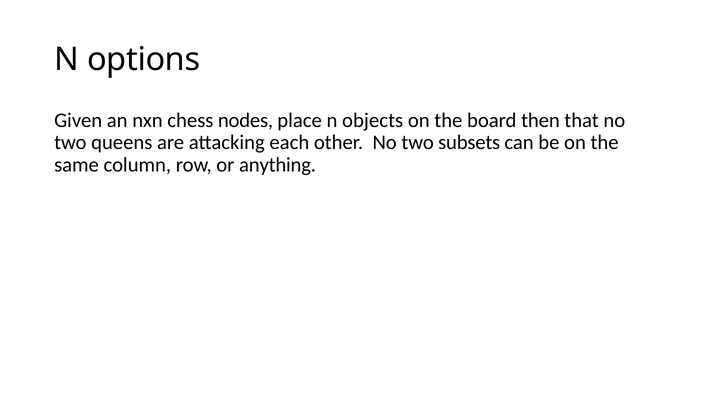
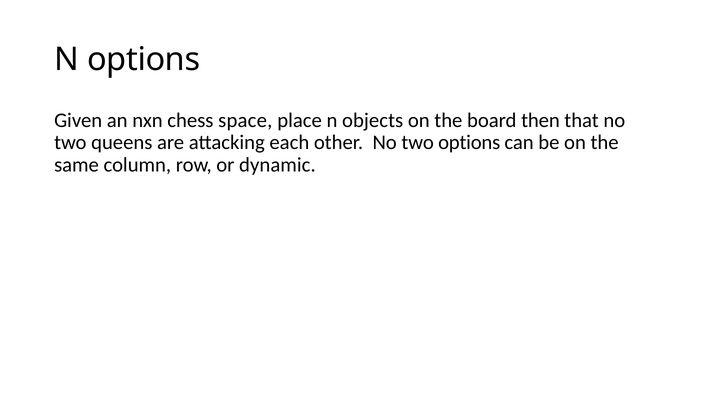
nodes: nodes -> space (245, 120)
two subsets: subsets -> options (469, 142)
anything: anything -> dynamic (277, 165)
